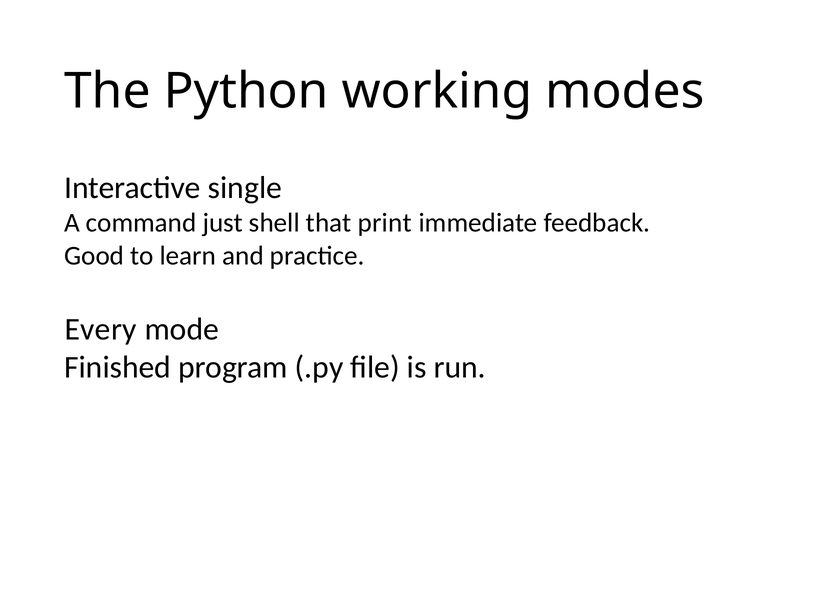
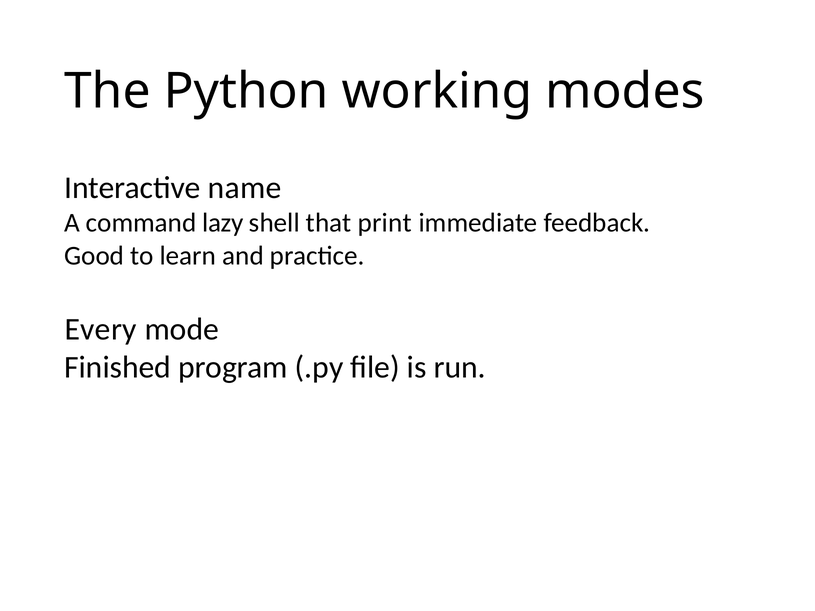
single: single -> name (245, 188)
just: just -> lazy (223, 223)
